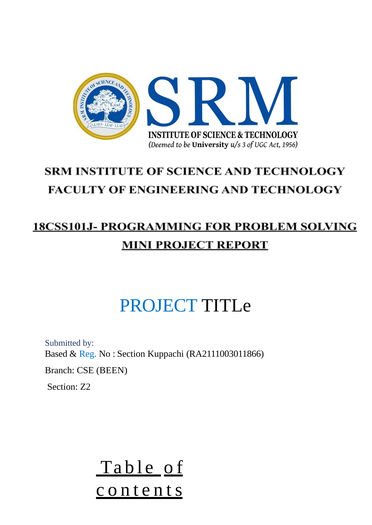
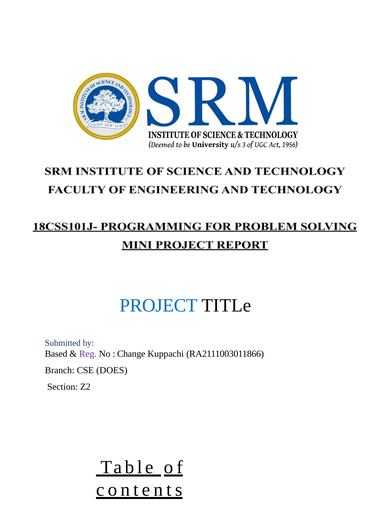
Reg colour: blue -> purple (88, 354)
Section: Section -> Change (131, 354)
BEEN: BEEN -> DOES (112, 371)
